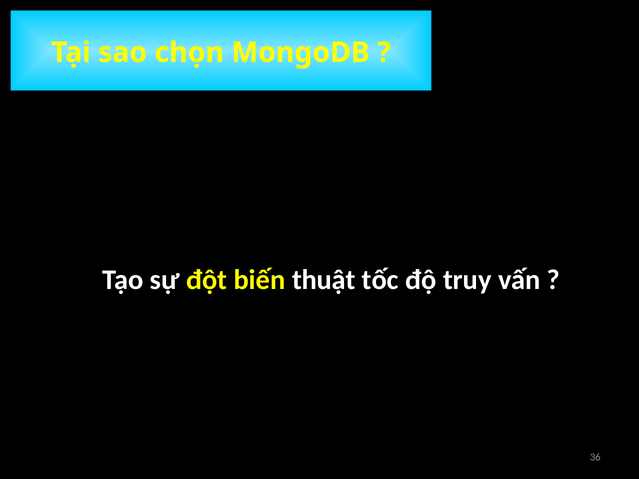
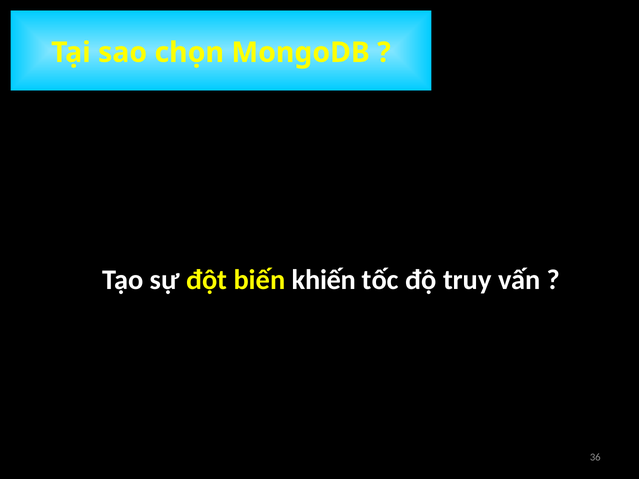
thuật: thuật -> khiến (324, 280)
